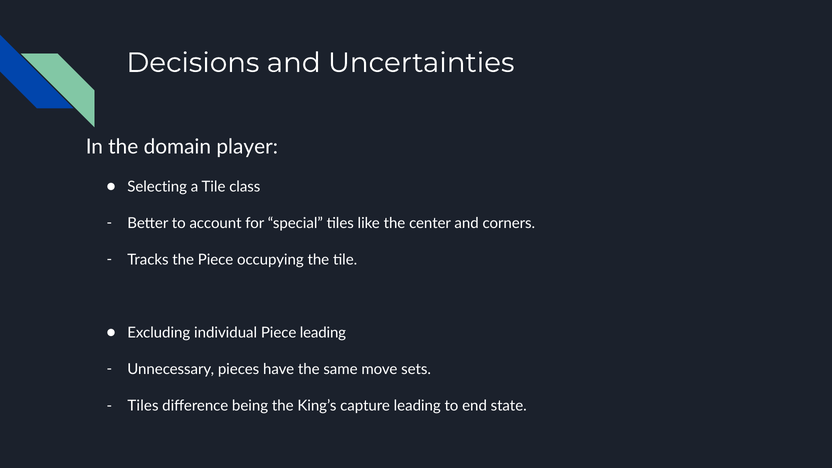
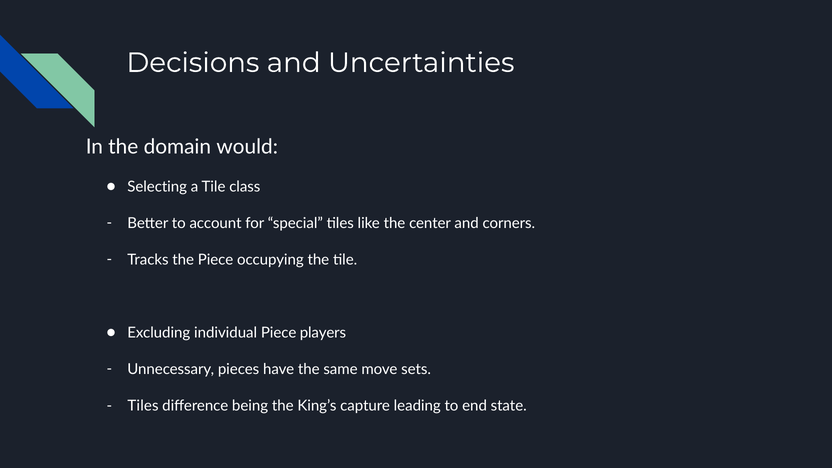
player: player -> would (247, 147)
Piece leading: leading -> players (323, 333)
